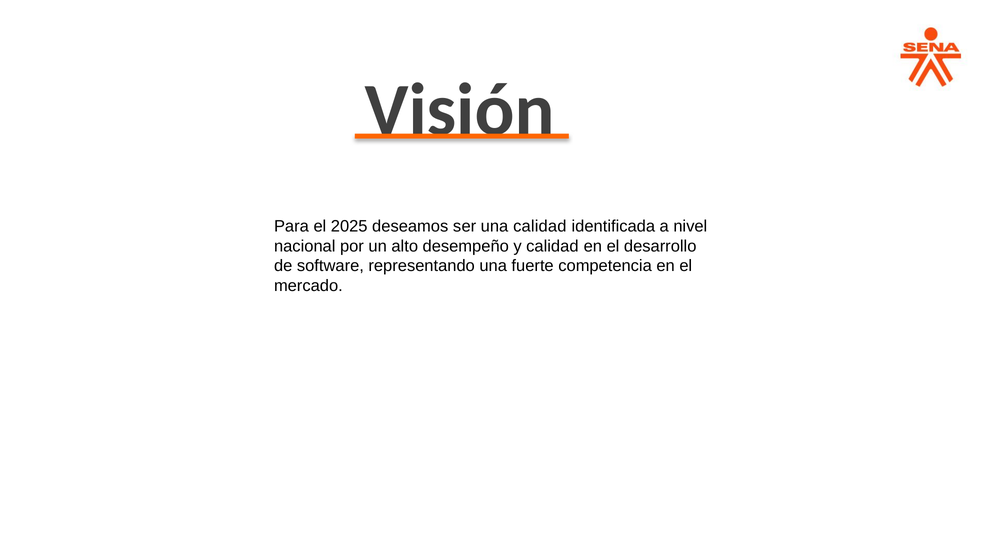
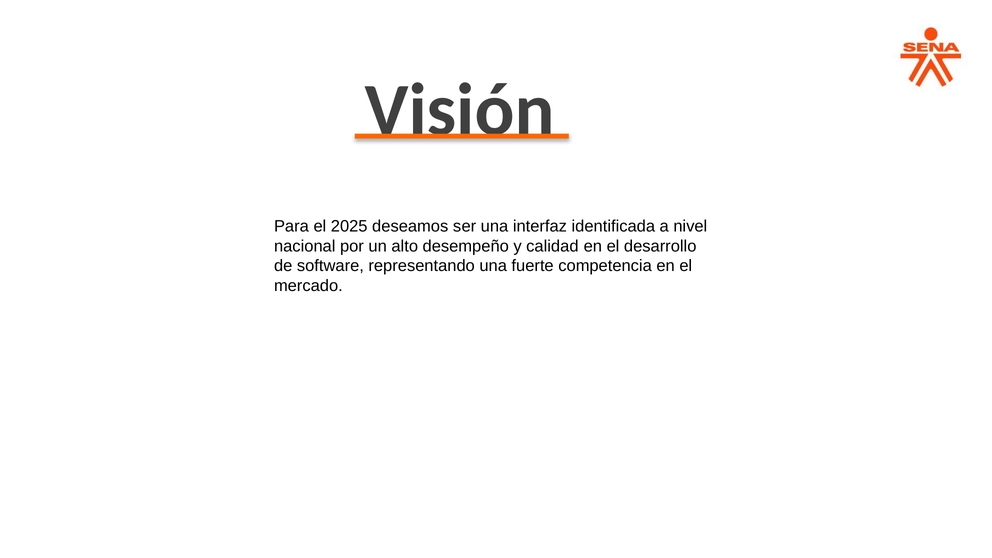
una calidad: calidad -> interfaz (540, 226)
